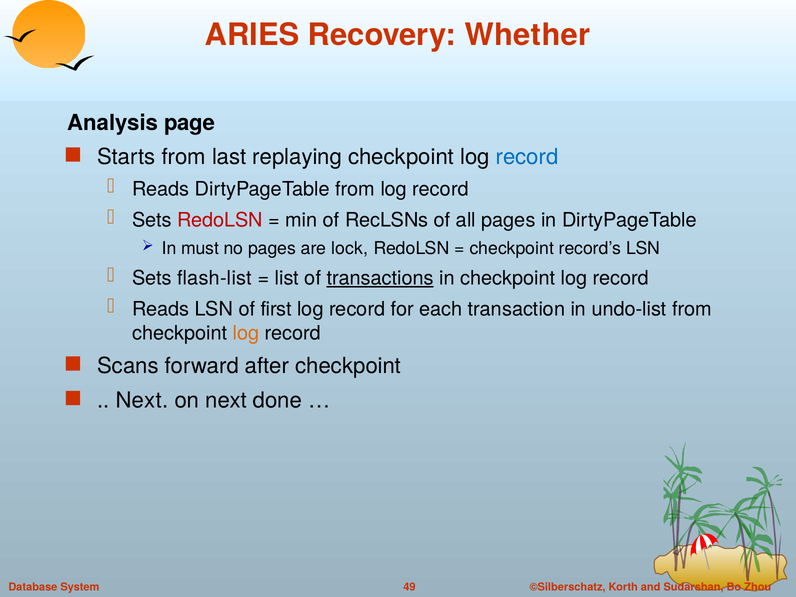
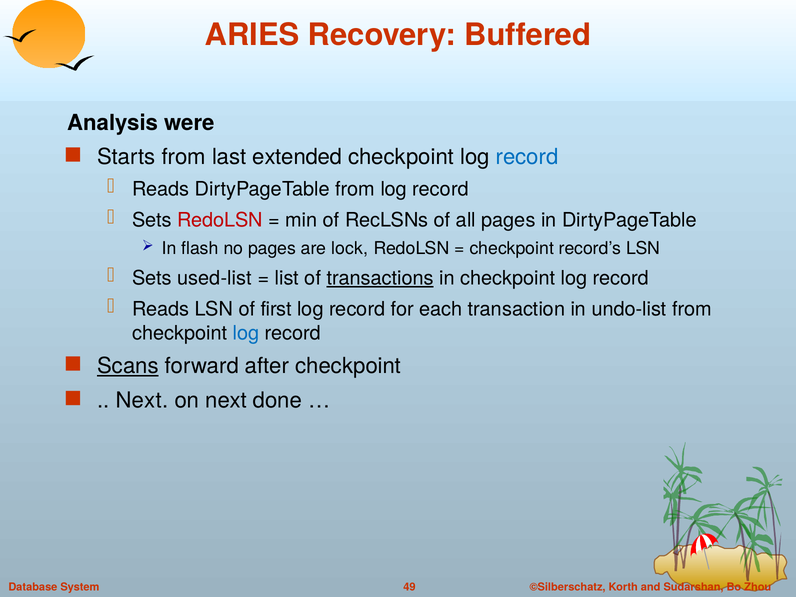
Whether: Whether -> Buffered (528, 35)
page: page -> were (189, 123)
replaying: replaying -> extended (297, 157)
must: must -> flash (200, 249)
flash-list: flash-list -> used-list (215, 278)
log colour: orange -> blue (246, 333)
Scans underline: none -> present (128, 366)
